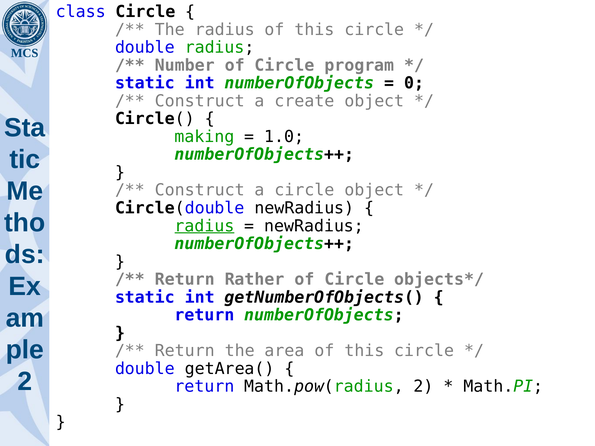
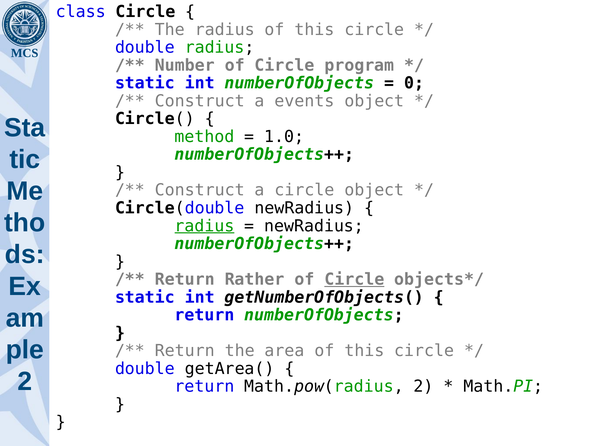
create: create -> events (304, 101)
making: making -> method (204, 137)
Circle underline: none -> present (354, 280)
